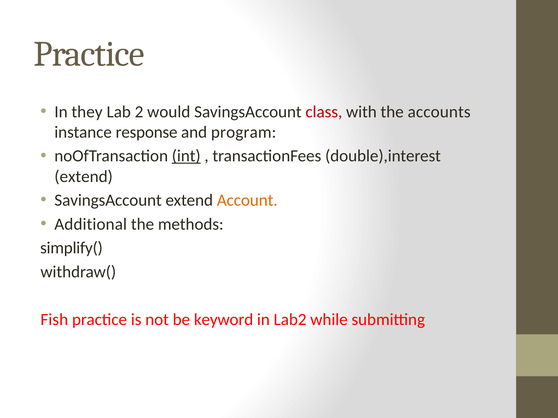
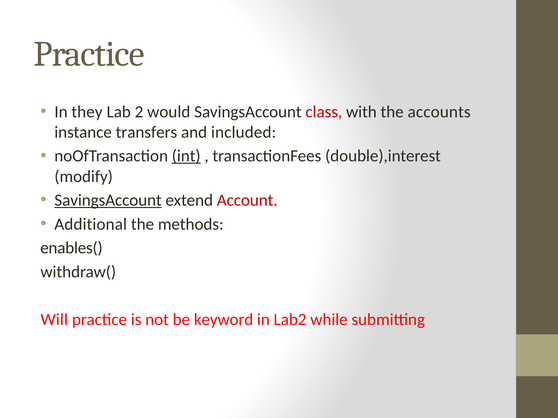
response: response -> transfers (146, 132)
program: program -> included (244, 132)
extend: extend -> modify (84, 177)
SavingsAccount underline: none -> present (108, 200)
Account colour: orange -> red (247, 200)
simplify(: simplify( -> enables( (71, 248)
Fish: Fish -> Will (54, 320)
